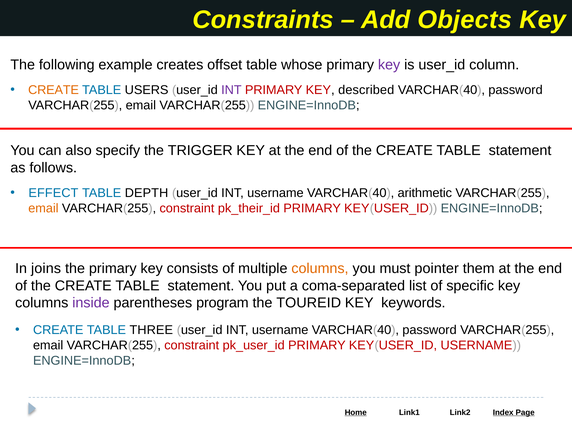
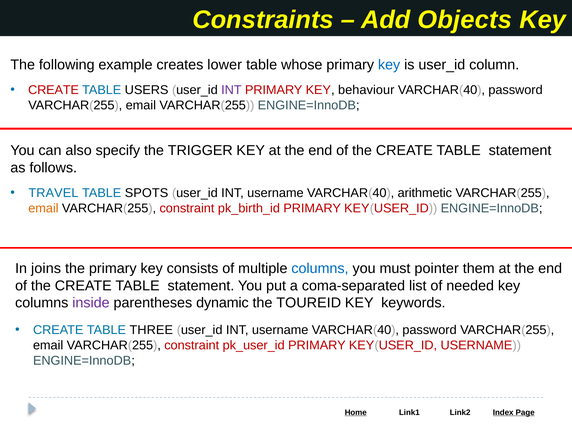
offset: offset -> lower (225, 65)
key colour: purple -> blue (389, 65)
CREATE colour: orange -> red (54, 90)
described: described -> behaviour (366, 90)
EFFECT: EFFECT -> TRAVEL (53, 193)
DEPTH: DEPTH -> SPOTS (147, 193)
pk_their_id: pk_their_id -> pk_birth_id (249, 208)
columns colour: orange -> blue (320, 269)
specific: specific -> needed (470, 286)
program: program -> dynamic (222, 303)
